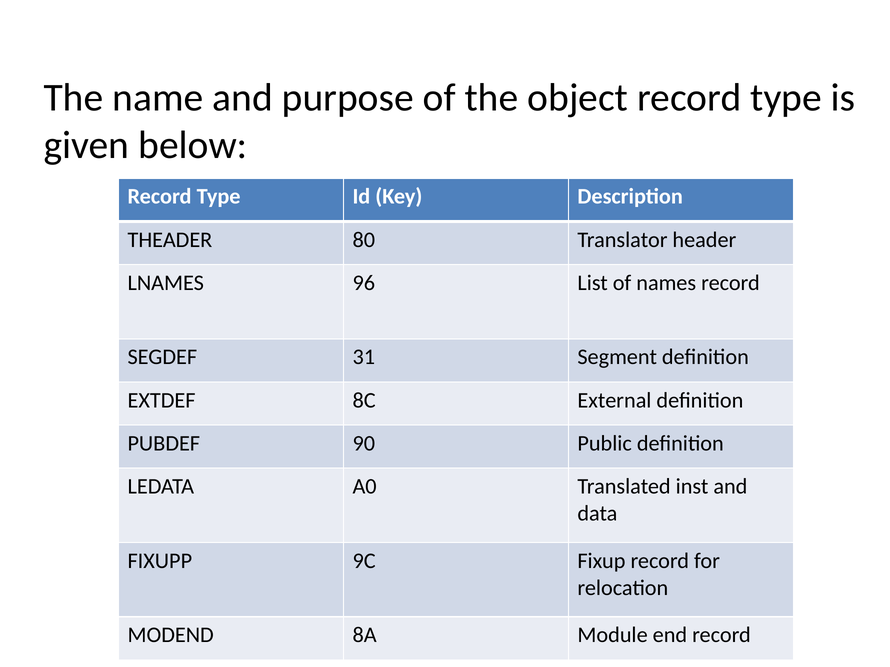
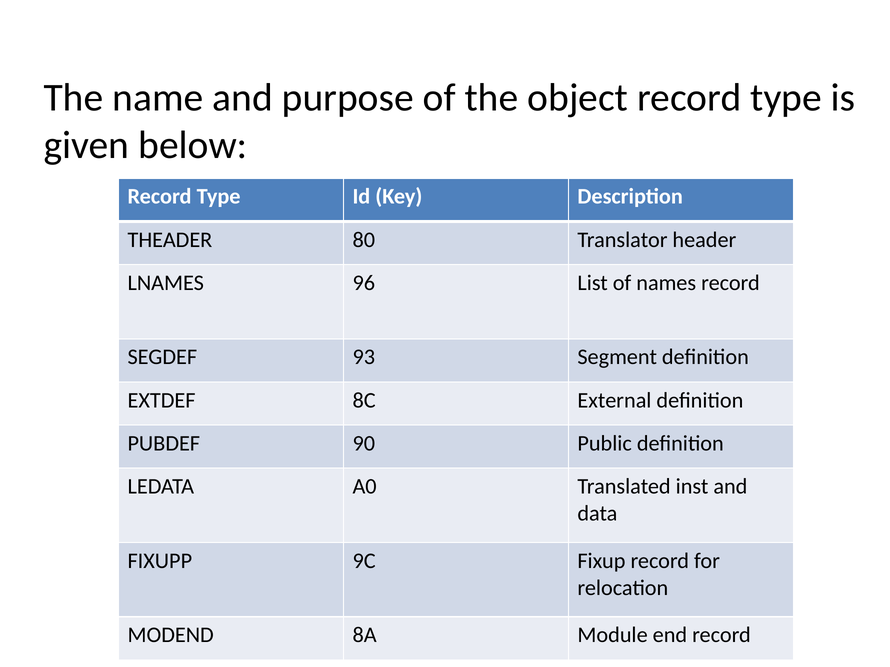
31: 31 -> 93 (364, 357)
